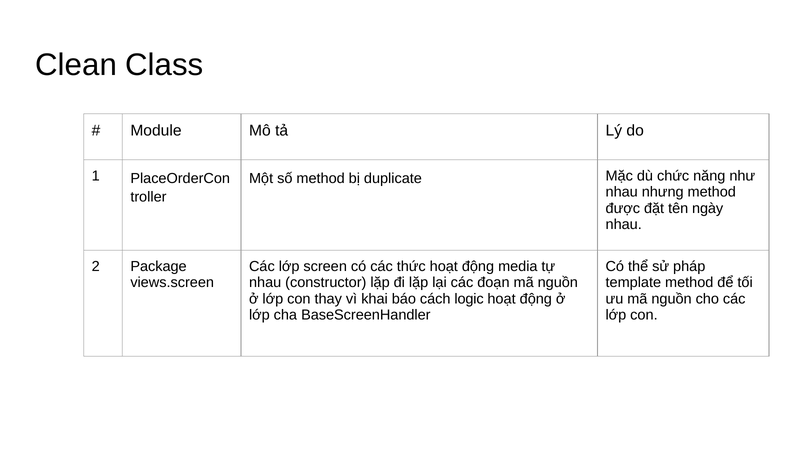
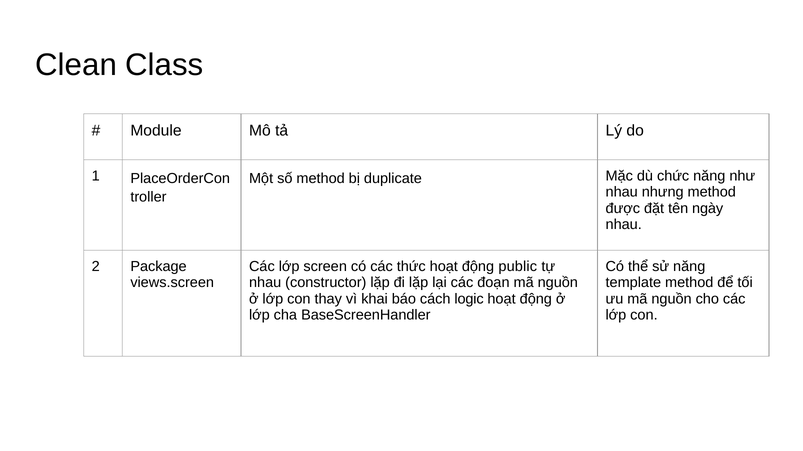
media: media -> public (518, 267)
sử pháp: pháp -> năng (689, 267)
